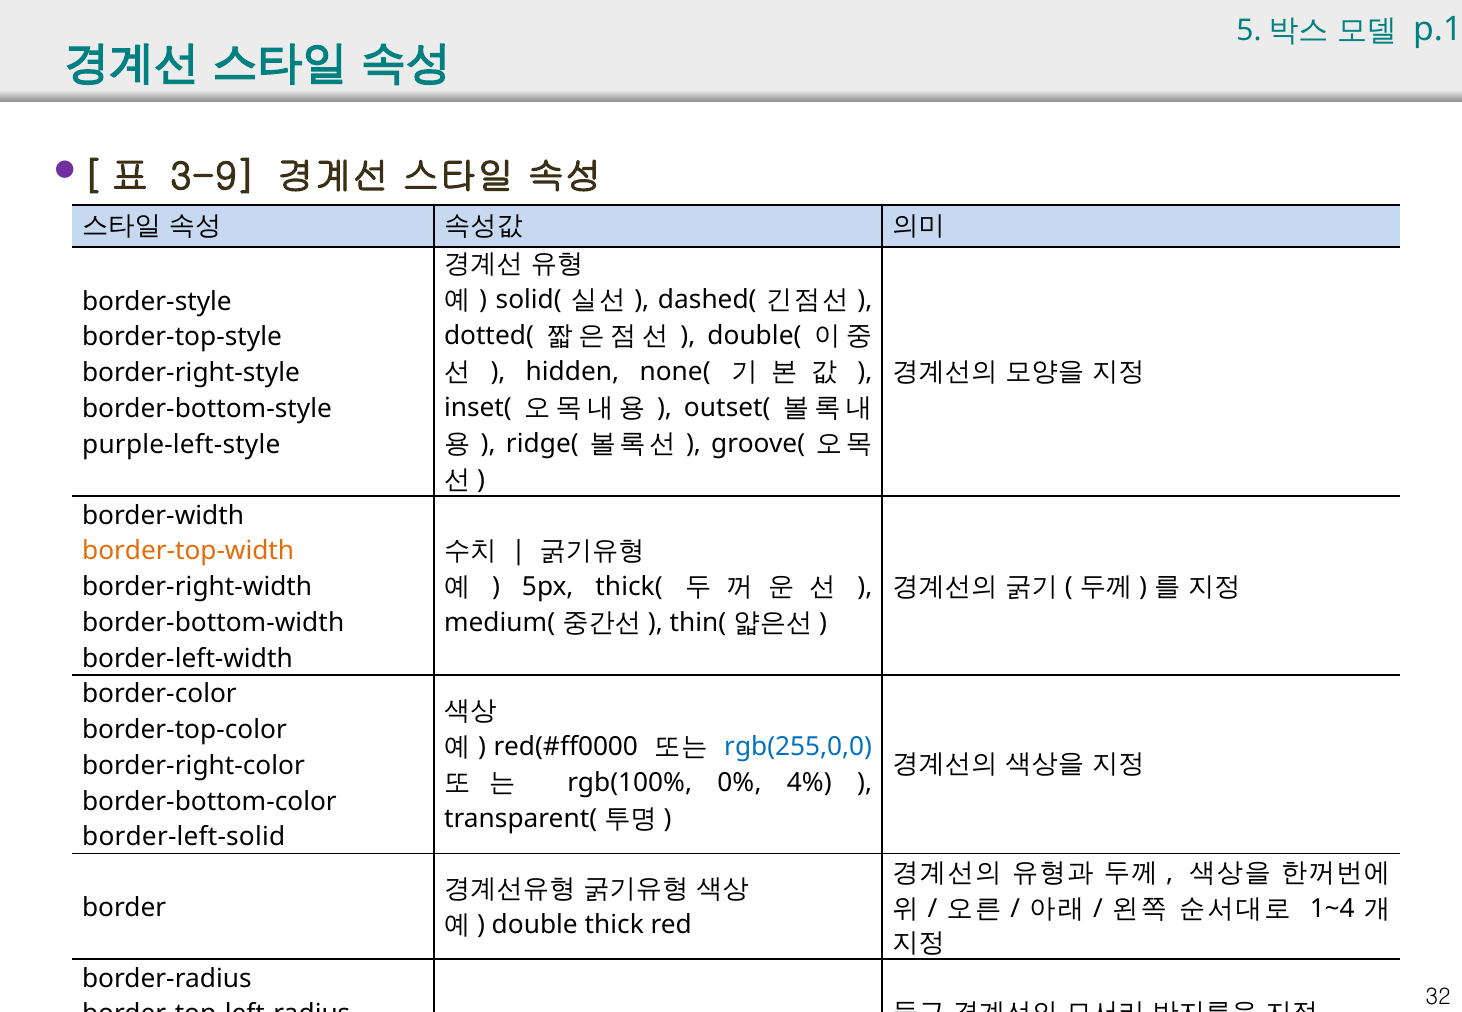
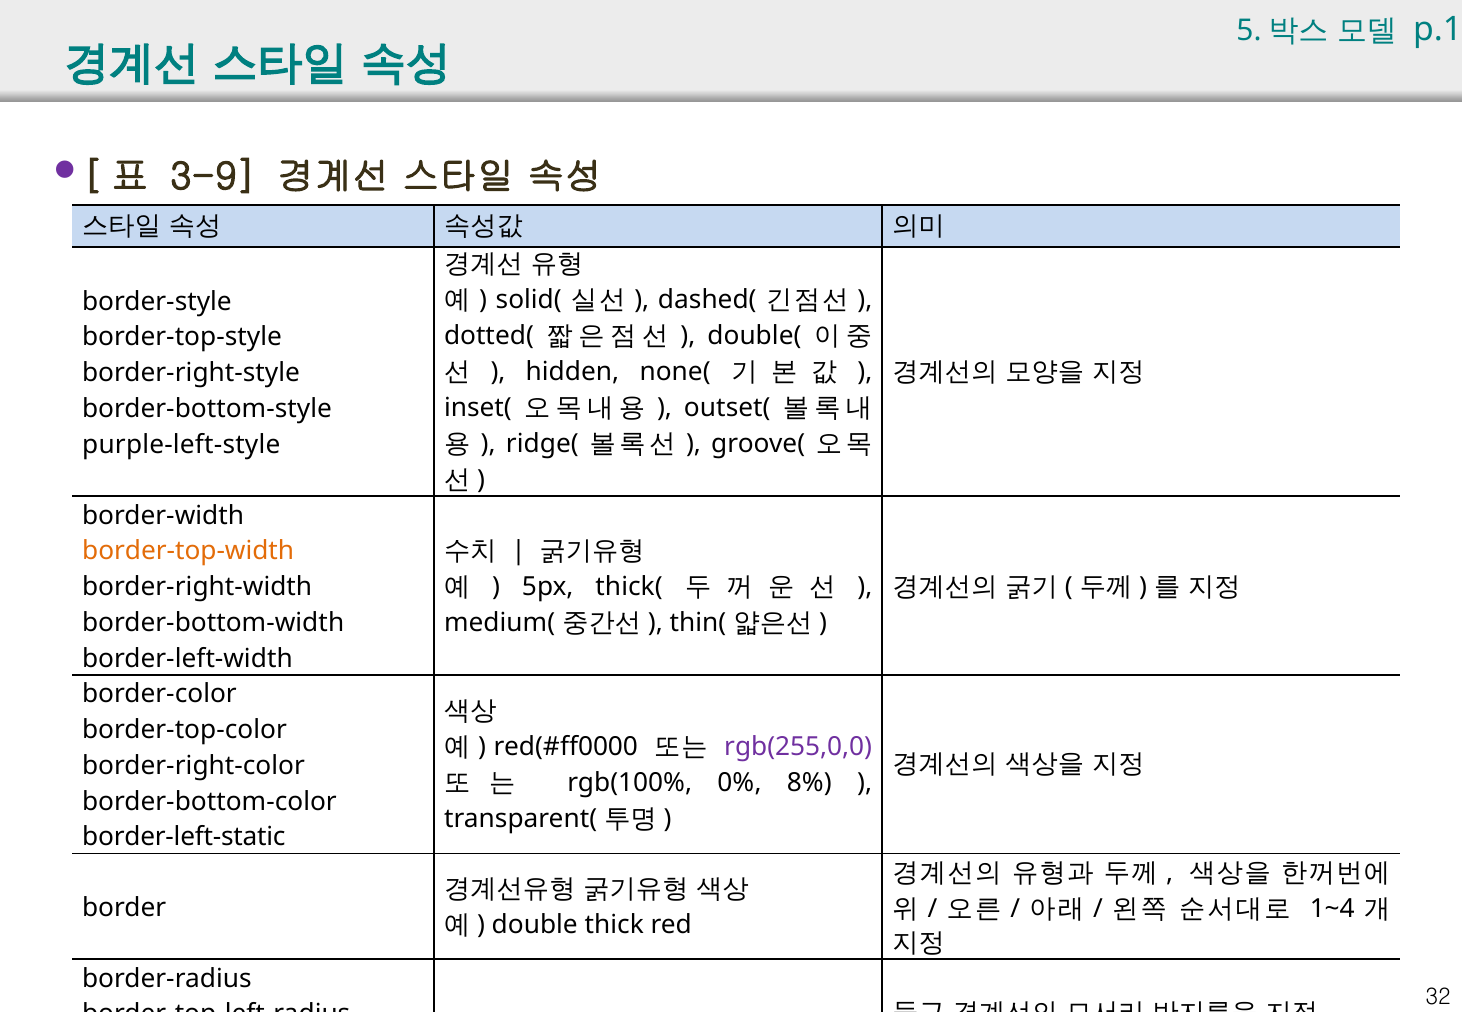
rgb(255,0,0 colour: blue -> purple (798, 747)
4%: 4% -> 8% (809, 783)
border-left-solid: border-left-solid -> border-left-static (184, 837)
